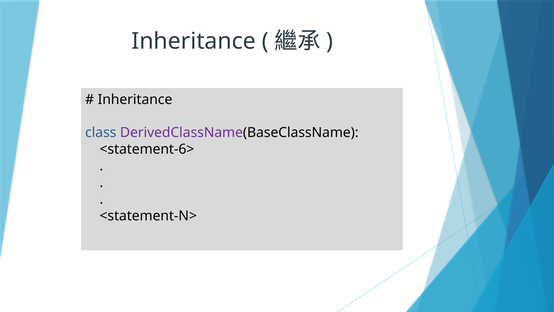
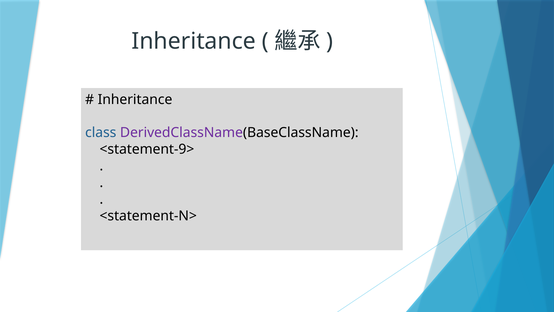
<statement-6>: <statement-6> -> <statement-9> (147, 149)
